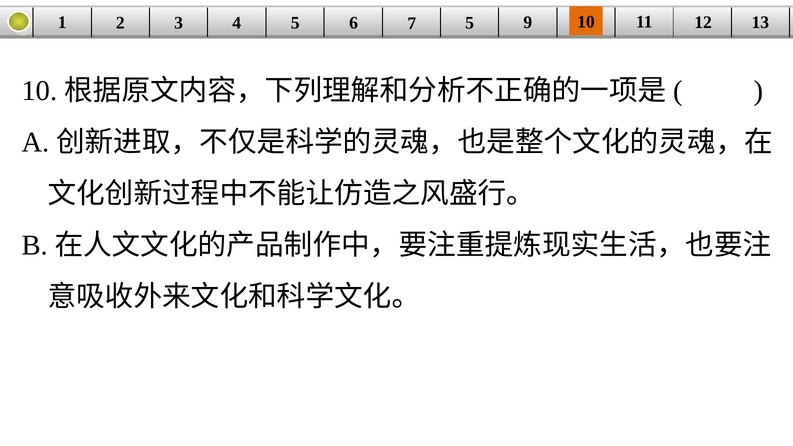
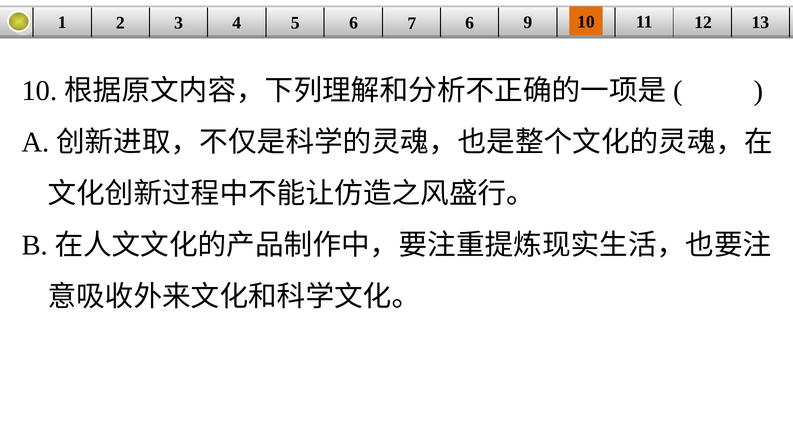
7 5: 5 -> 6 (470, 23)
